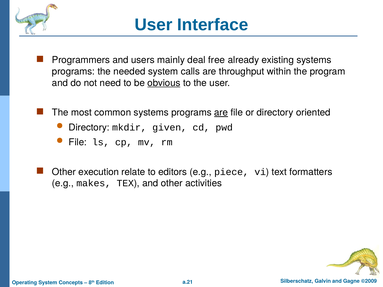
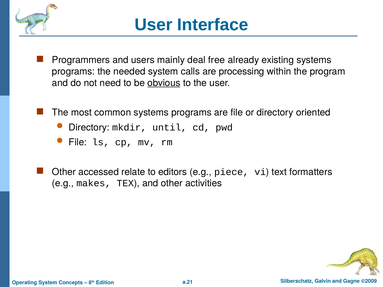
throughput: throughput -> processing (242, 71)
are underline: present -> none (221, 113)
given: given -> until (170, 127)
execution: execution -> accessed (99, 172)
